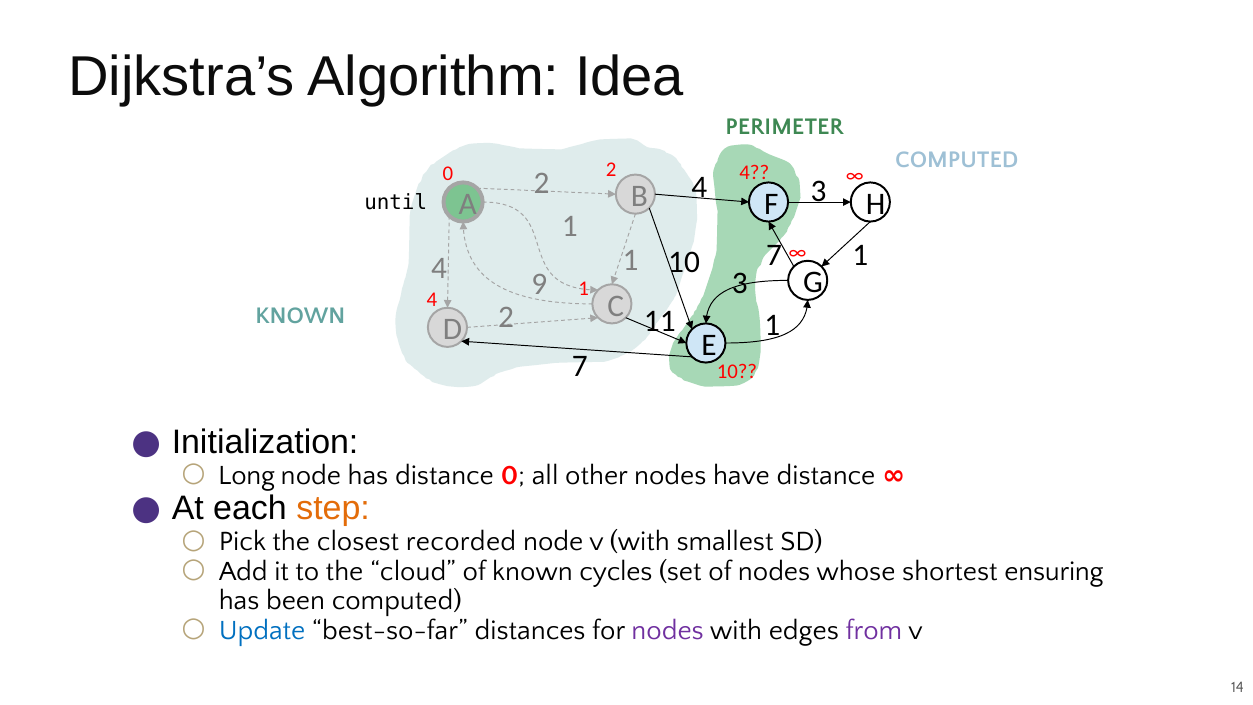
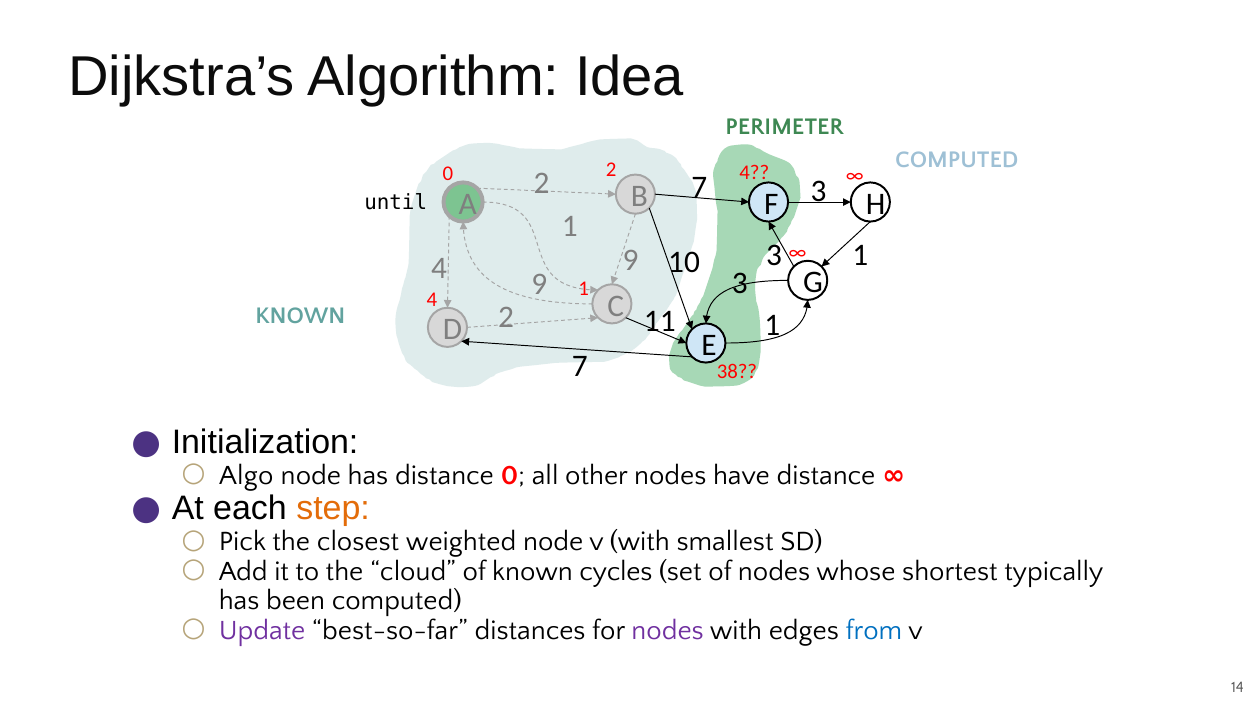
4: 4 -> 7 (699, 187)
10 7: 7 -> 3 (774, 255)
4 1: 1 -> 9 (631, 260)
10: 10 -> 38 (737, 372)
Long: Long -> Algo (246, 475)
recorded: recorded -> weighted (461, 541)
ensuring: ensuring -> typically (1054, 571)
Update colour: blue -> purple (262, 630)
from colour: purple -> blue (874, 630)
